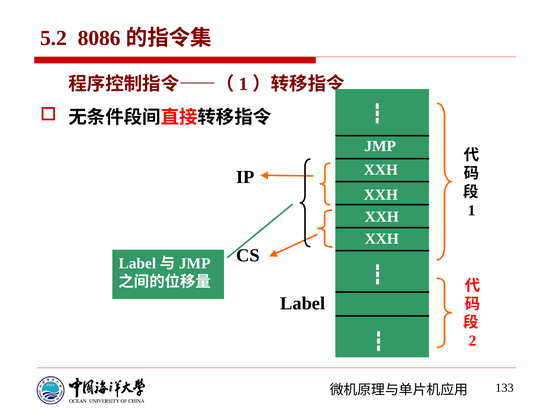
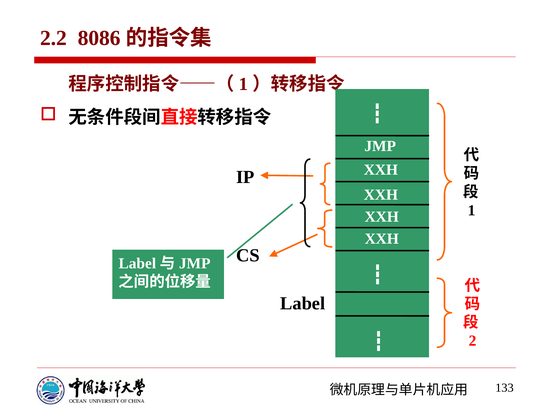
5.2: 5.2 -> 2.2 (54, 38)
